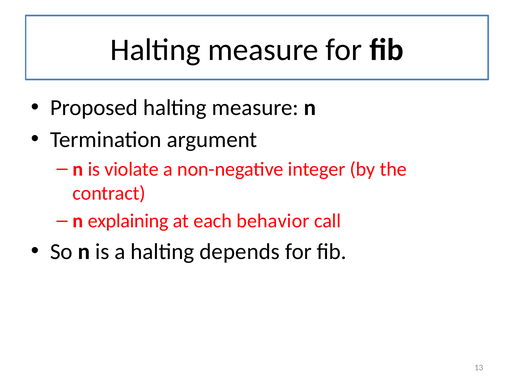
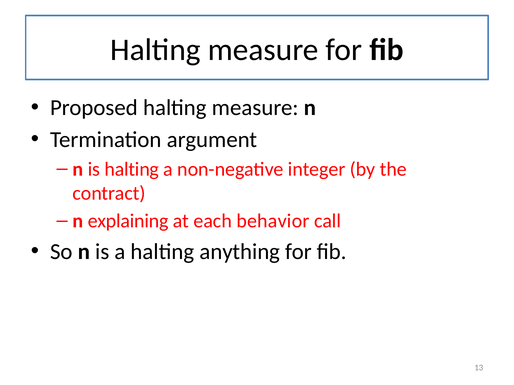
is violate: violate -> halting (132, 169)
depends: depends -> anything (240, 252)
